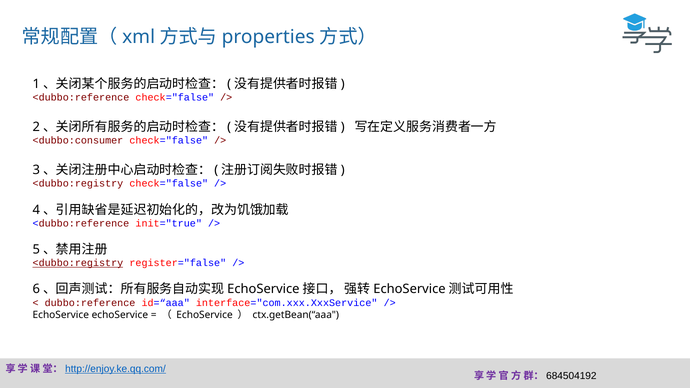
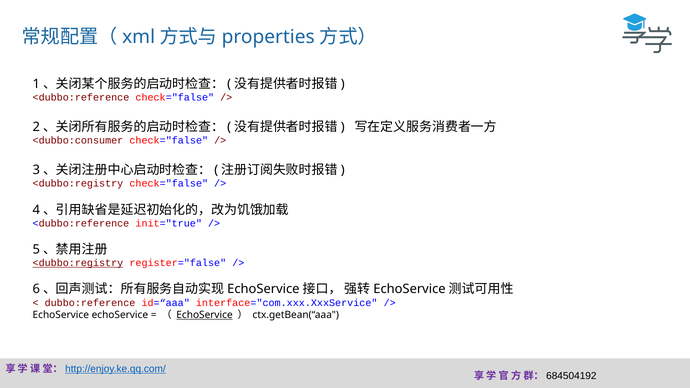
EchoService underline: none -> present (205, 315)
